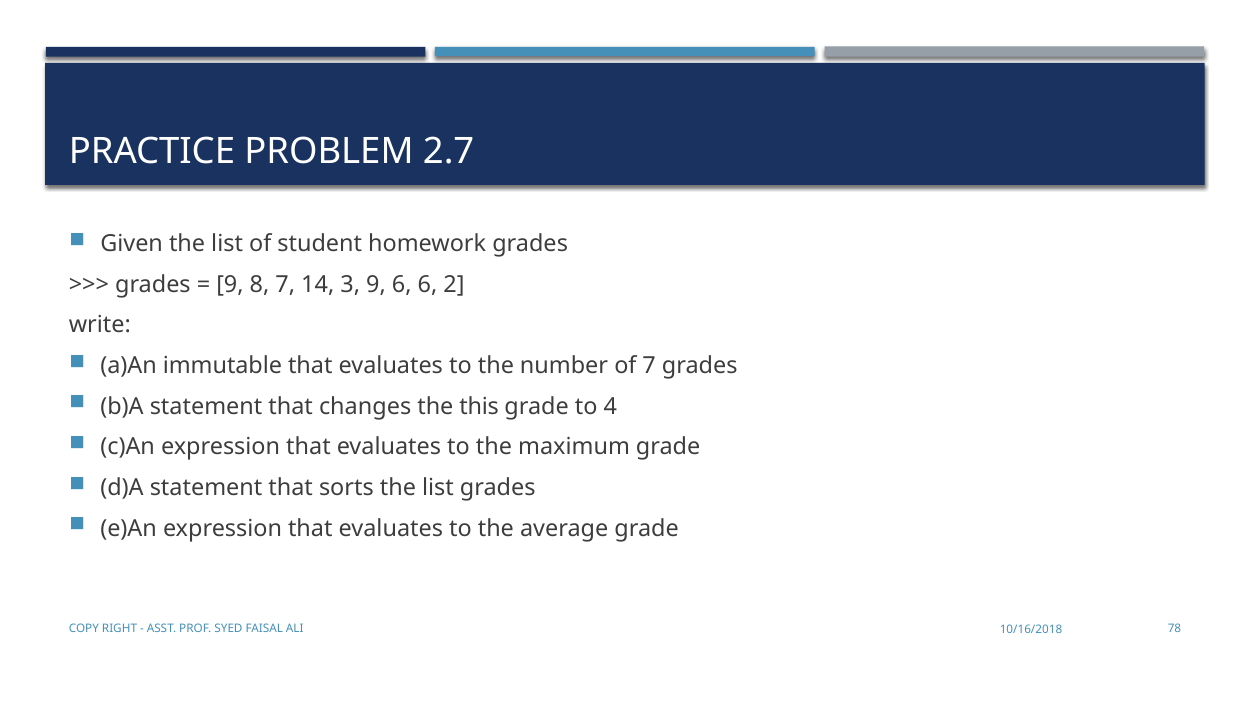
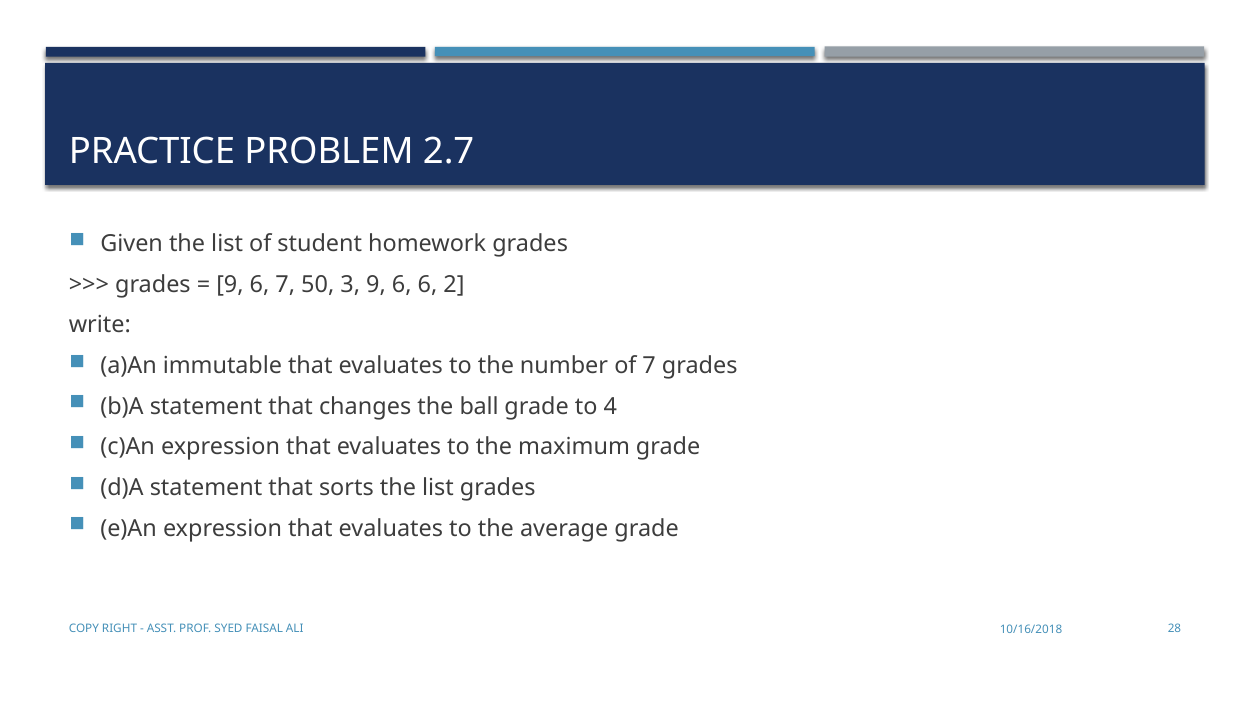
8: 8 -> 6 (260, 285)
14: 14 -> 50 (318, 285)
this: this -> ball (479, 406)
78: 78 -> 28 (1174, 629)
